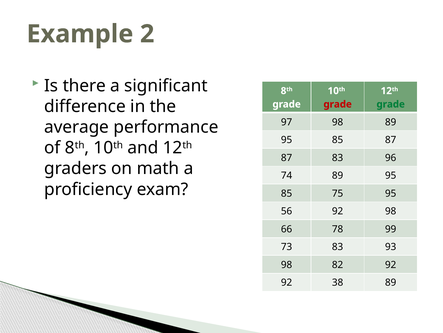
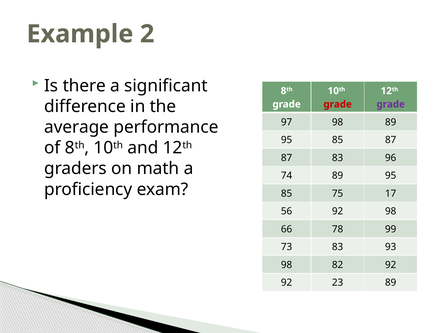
grade colour: green -> purple (391, 104)
75 95: 95 -> 17 (391, 193)
38: 38 -> 23 (338, 282)
